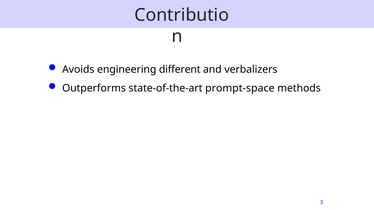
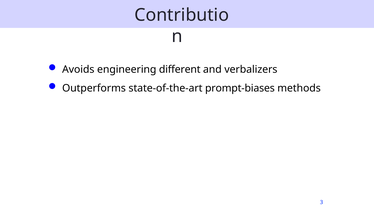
prompt-space: prompt-space -> prompt-biases (240, 88)
